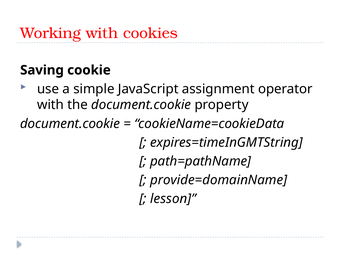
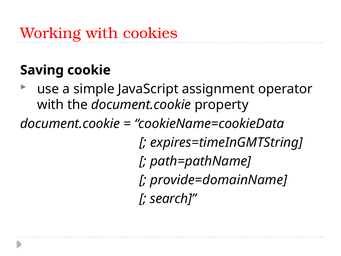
lesson: lesson -> search (173, 199)
